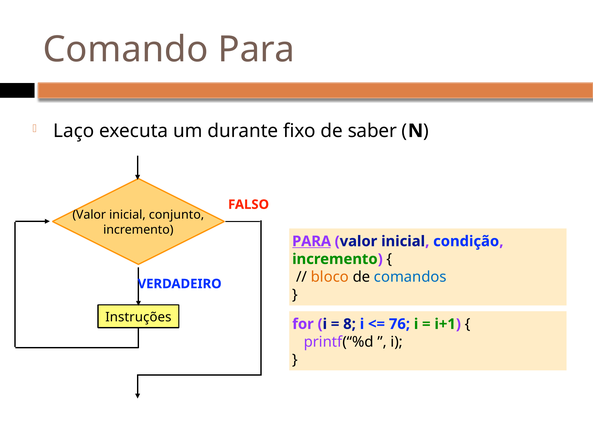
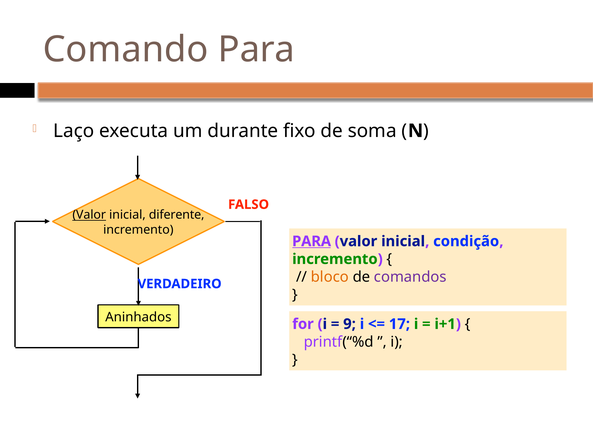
saber: saber -> soma (372, 131)
Valor underline: none -> present (89, 215)
conjunto: conjunto -> diferente (177, 215)
comandos colour: blue -> purple (410, 277)
Instruções: Instruções -> Aninhados (138, 317)
8: 8 -> 9 (350, 324)
76: 76 -> 17 (399, 324)
